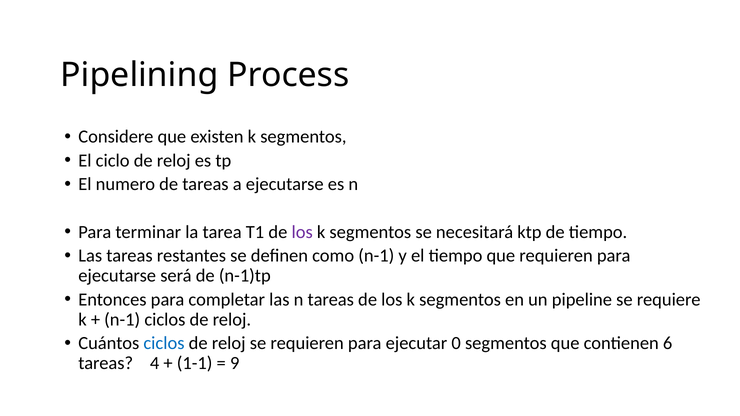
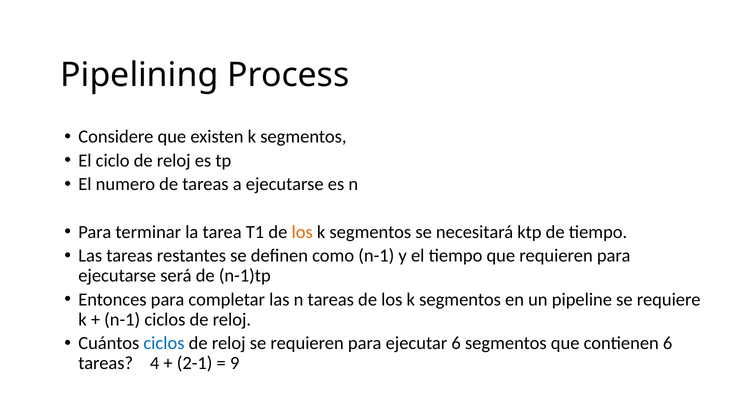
los colour: purple -> orange (302, 232)
ejecutar 0: 0 -> 6 (456, 343)
1-1: 1-1 -> 2-1 (195, 363)
